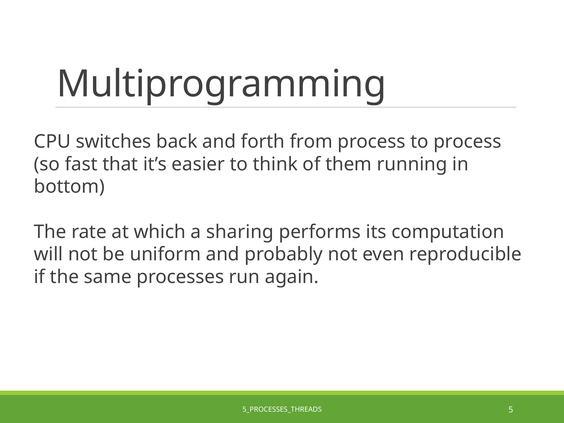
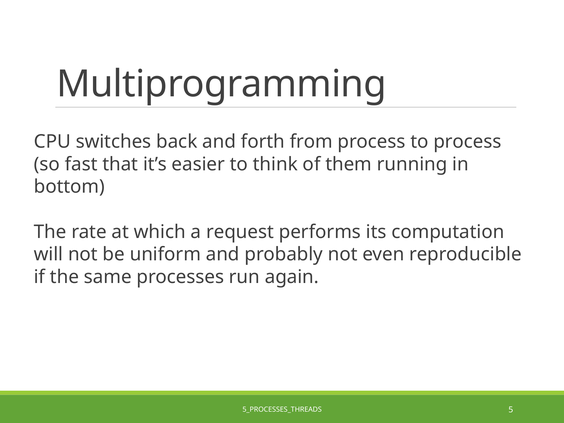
sharing: sharing -> request (240, 232)
